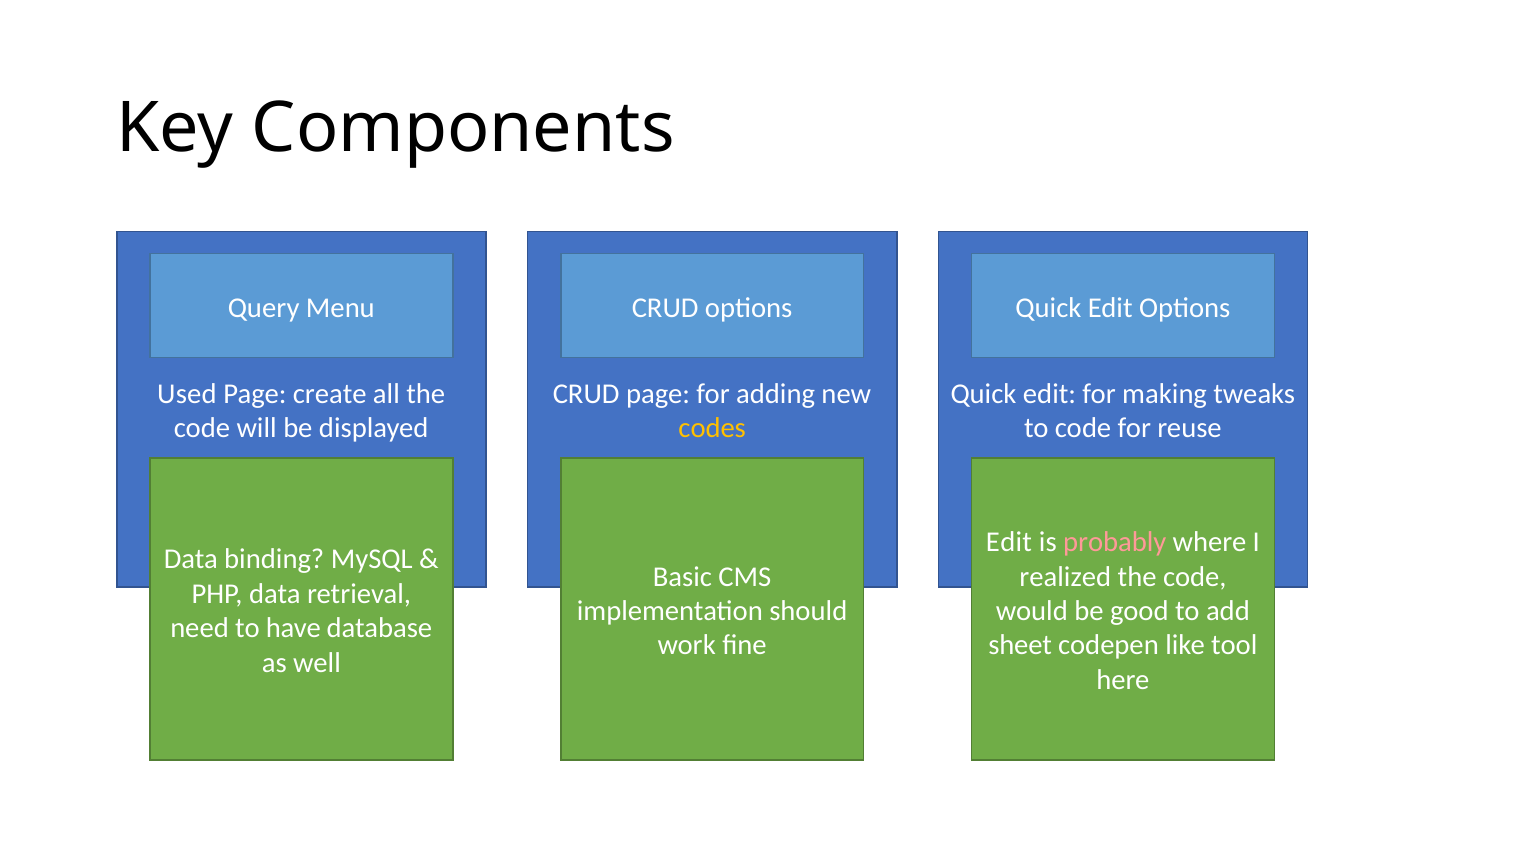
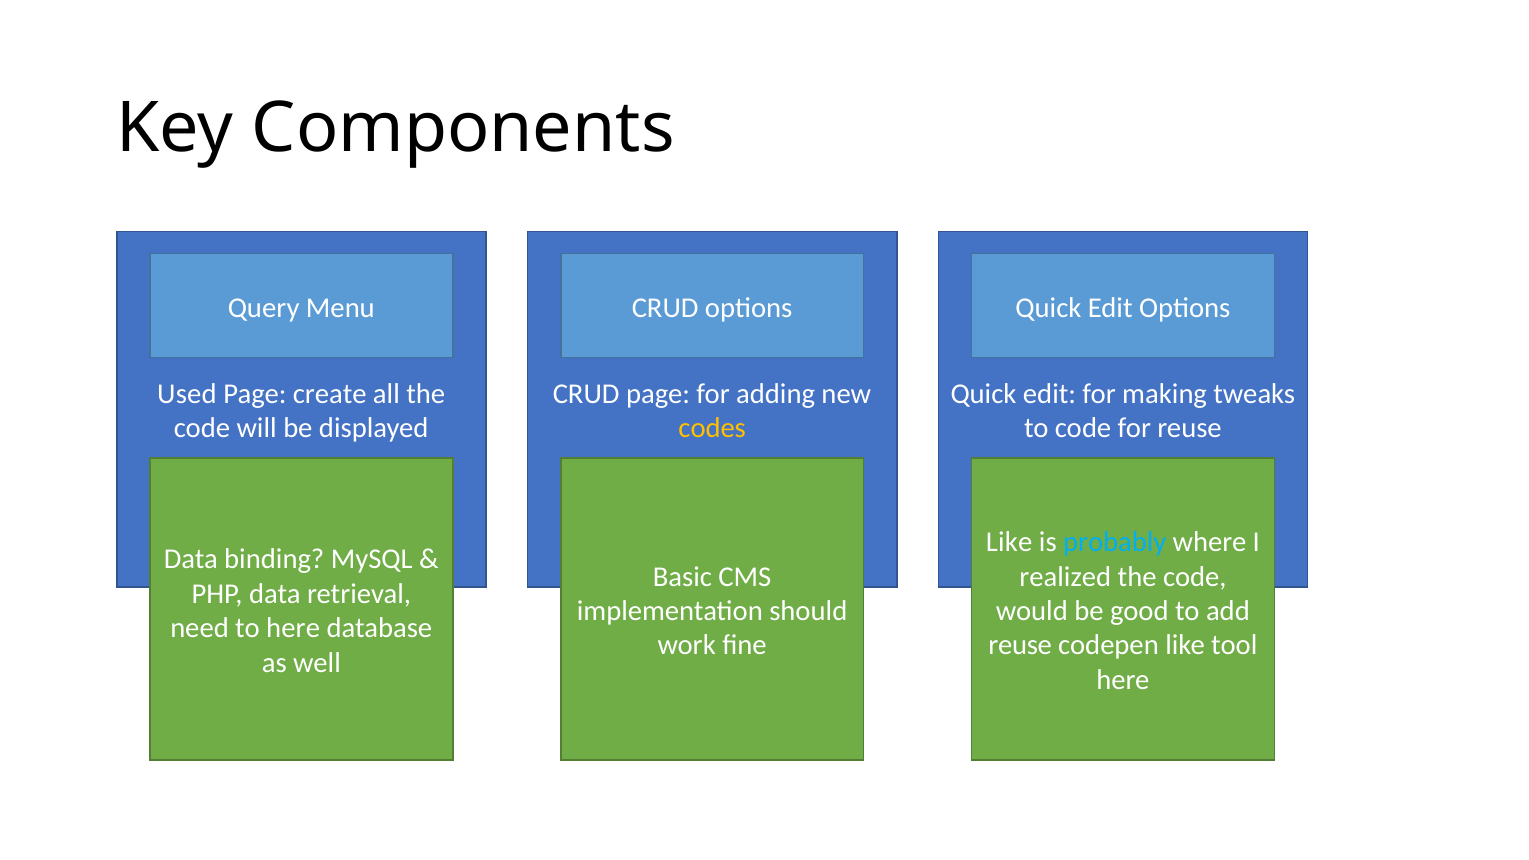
Edit: Edit -> Like (1009, 542)
probably colour: pink -> light blue (1115, 542)
to have: have -> here (293, 628)
sheet: sheet -> reuse (1020, 645)
